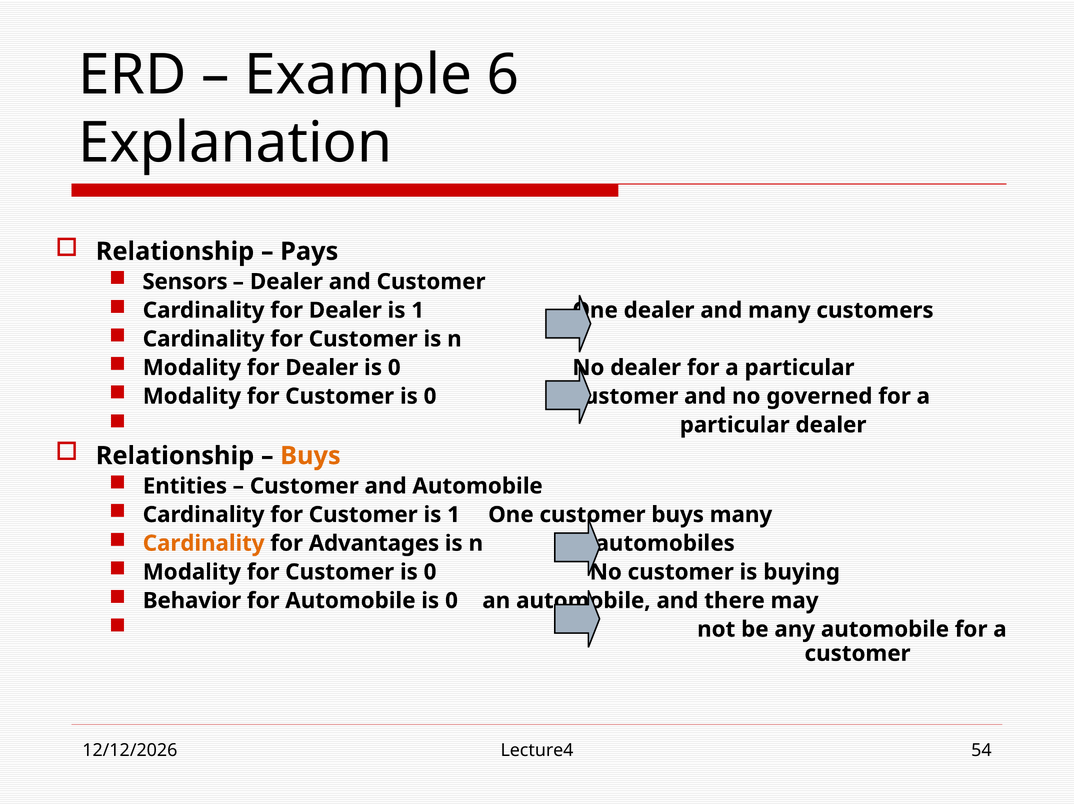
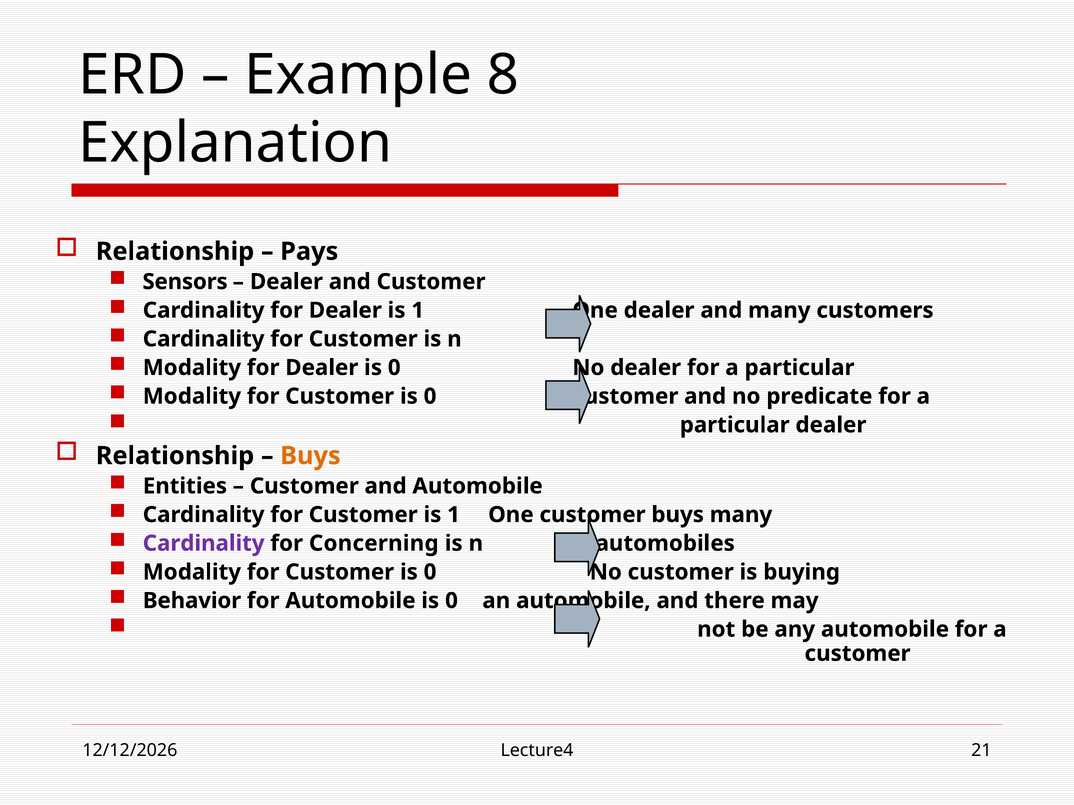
6: 6 -> 8 (503, 75)
governed: governed -> predicate (819, 397)
Cardinality colour: orange -> purple (204, 544)
Advantages: Advantages -> Concerning (374, 544)
54: 54 -> 21 (981, 751)
